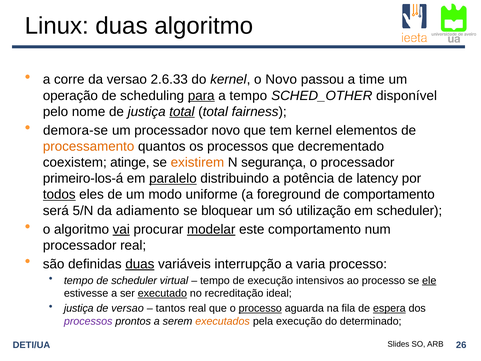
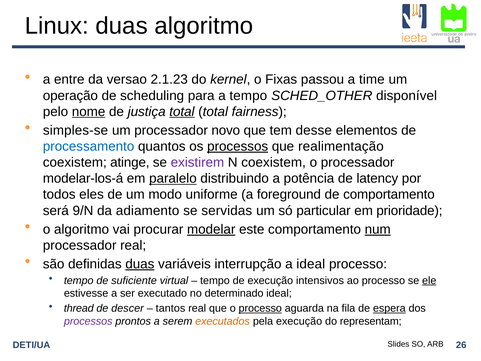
corre: corre -> entre (69, 79)
2.6.33: 2.6.33 -> 2.1.23 (169, 79)
o Novo: Novo -> Fixas (281, 79)
para underline: present -> none (201, 96)
nome underline: none -> present (89, 112)
demora-se: demora-se -> simples-se (76, 130)
tem kernel: kernel -> desse (314, 130)
processamento colour: orange -> blue (89, 146)
processos underline: none -> present (238, 146)
decrementado: decrementado -> realimentação (341, 146)
existirem colour: orange -> purple (197, 162)
N segurança: segurança -> coexistem (274, 162)
primeiro-los-á: primeiro-los-á -> modelar-los-á (83, 178)
todos underline: present -> none (59, 194)
5/N: 5/N -> 9/N (83, 210)
bloquear: bloquear -> servidas (227, 210)
utilização: utilização -> particular (324, 210)
em scheduler: scheduler -> prioridade (409, 210)
vai underline: present -> none (121, 229)
num underline: none -> present (378, 229)
a varia: varia -> ideal (311, 264)
de scheduler: scheduler -> suficiente (134, 280)
executado underline: present -> none (162, 293)
recreditação: recreditação -> determinado (234, 293)
justiça: justiça -> thread (79, 308)
de versao: versao -> descer (128, 308)
determinado: determinado -> representam (371, 321)
